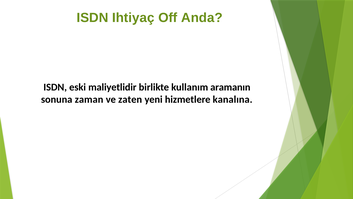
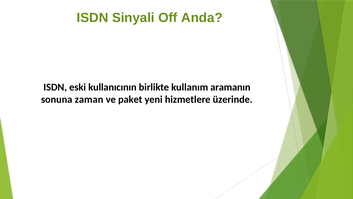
Ihtiyaç: Ihtiyaç -> Sinyali (133, 18)
maliyetlidir: maliyetlidir -> kullanıcının (112, 87)
zaten: zaten -> paket (130, 99)
kanalına: kanalına -> üzerinde (233, 99)
